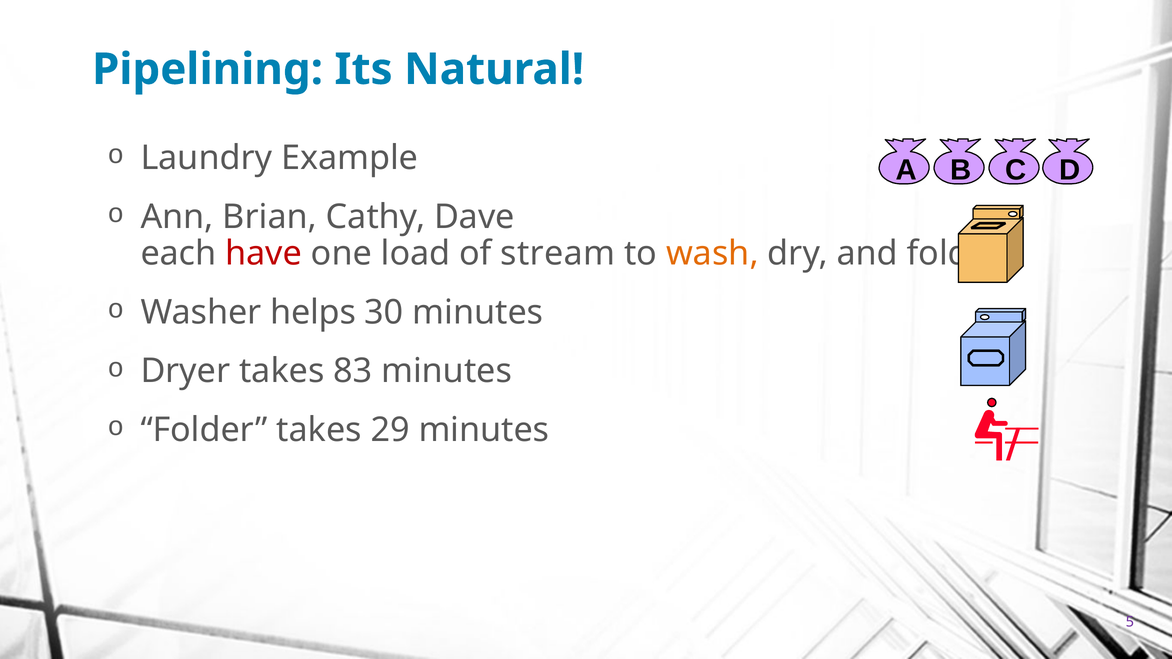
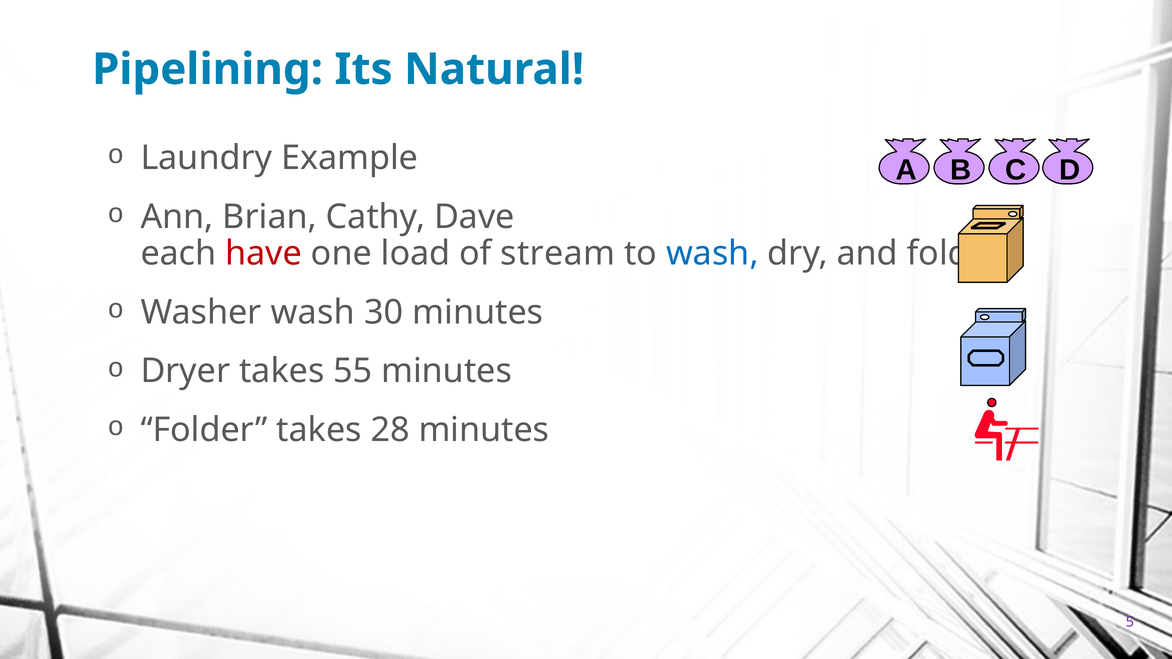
wash colour: orange -> blue (712, 254)
Washer helps: helps -> wash (313, 313)
83: 83 -> 55 (353, 371)
29: 29 -> 28 (390, 430)
